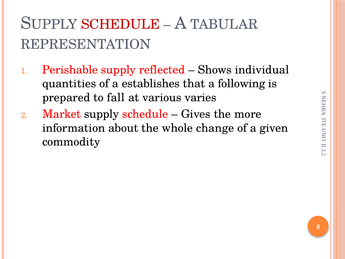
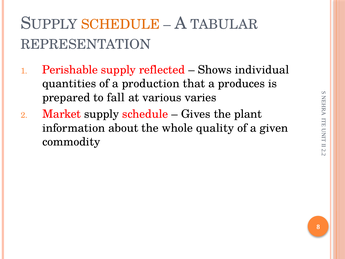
SCHEDULE colour: red -> orange (120, 24)
establishes: establishes -> production (151, 84)
following: following -> produces (241, 84)
more: more -> plant (248, 114)
change: change -> quality (215, 128)
